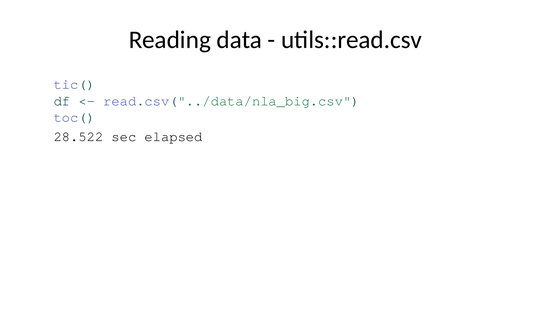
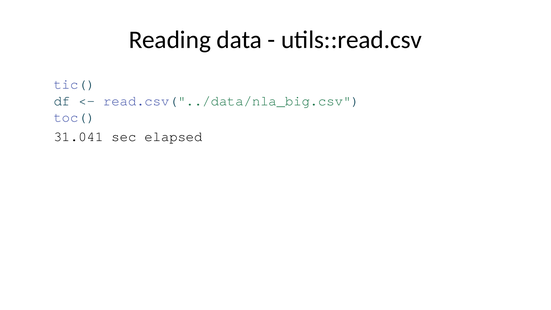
28.522: 28.522 -> 31.041 (79, 137)
